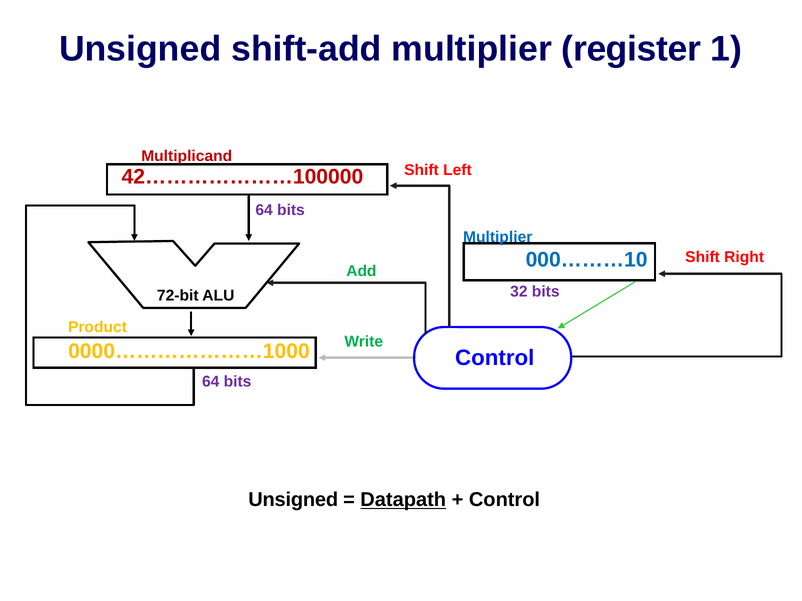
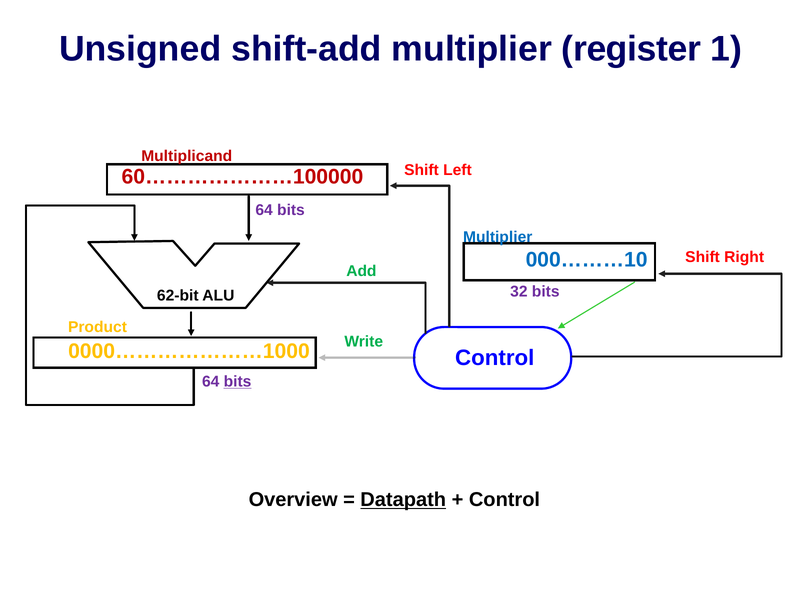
42…………………100000: 42…………………100000 -> 60…………………100000 (242, 177)
72-bit: 72-bit -> 62-bit (178, 296)
bits underline: none -> present (238, 382)
Unsigned: Unsigned -> Overview (293, 500)
